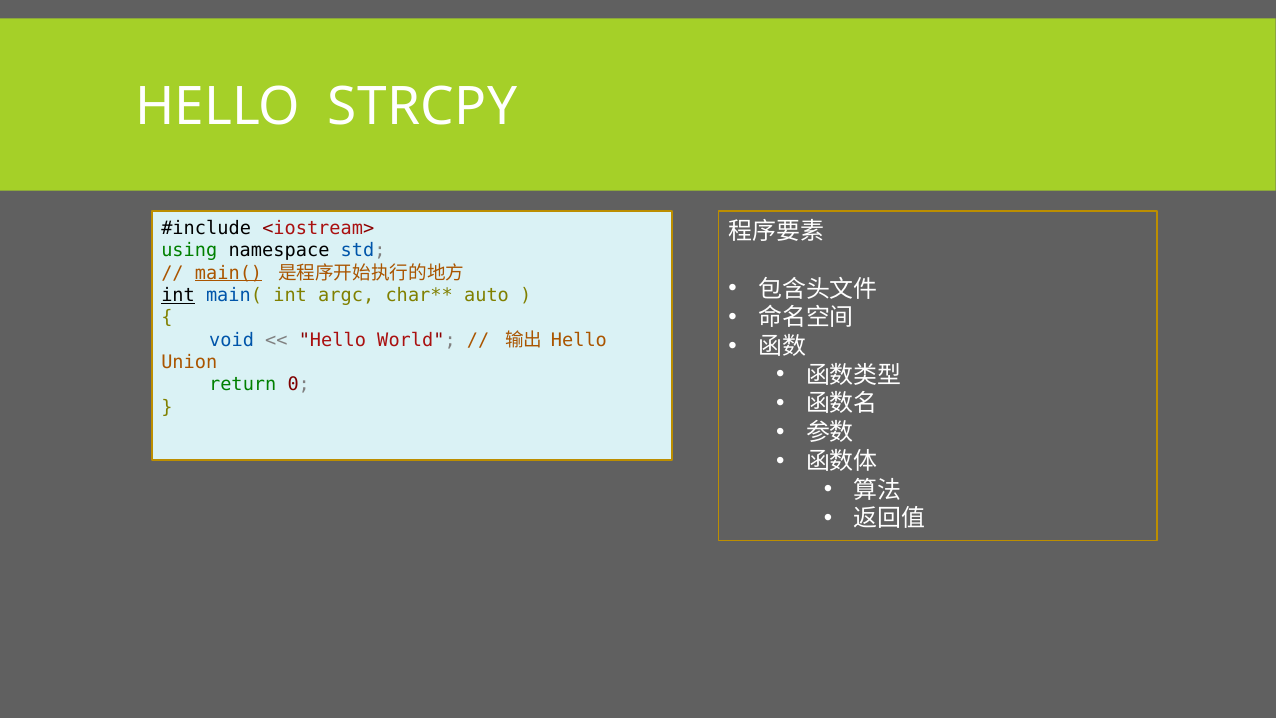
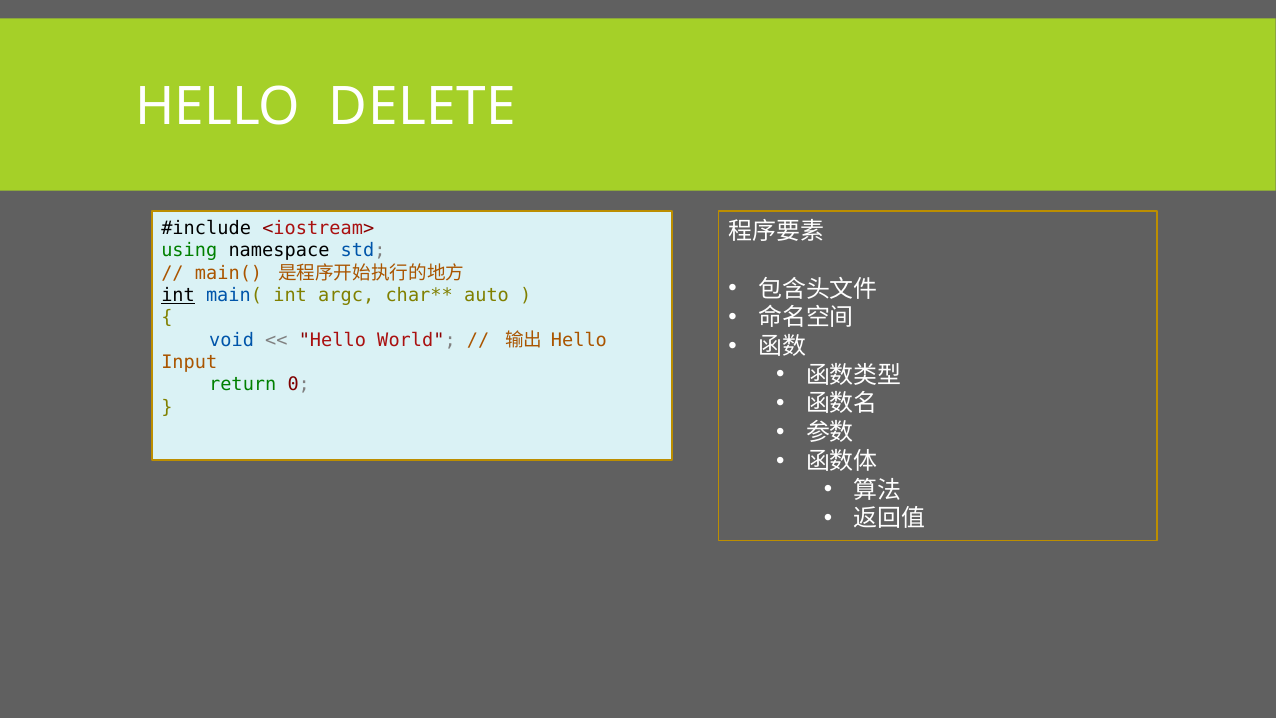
STRCPY: STRCPY -> DELETE (423, 107)
main( underline: present -> none (229, 273)
Union: Union -> Input (189, 362)
